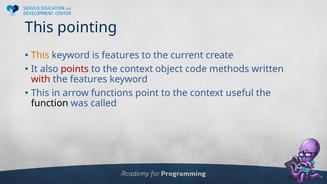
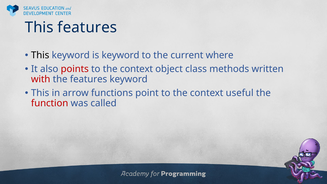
This pointing: pointing -> features (87, 27)
This colour: orange -> black (40, 55)
is features: features -> keyword (120, 55)
create: create -> where (220, 55)
code: code -> class (196, 69)
function colour: black -> red (50, 103)
